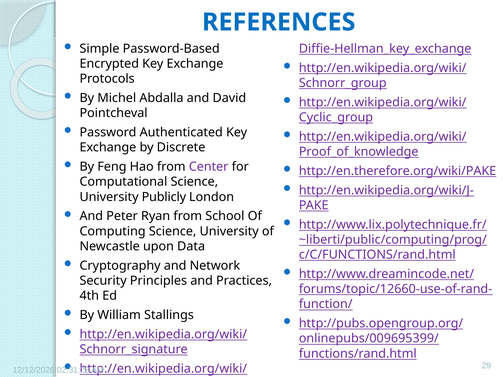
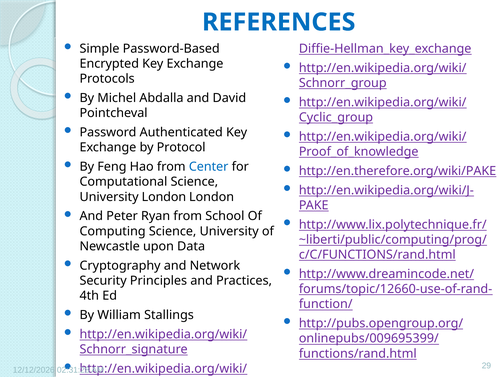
Discrete: Discrete -> Protocol (181, 148)
Center colour: purple -> blue (209, 167)
University Publicly: Publicly -> London (164, 197)
